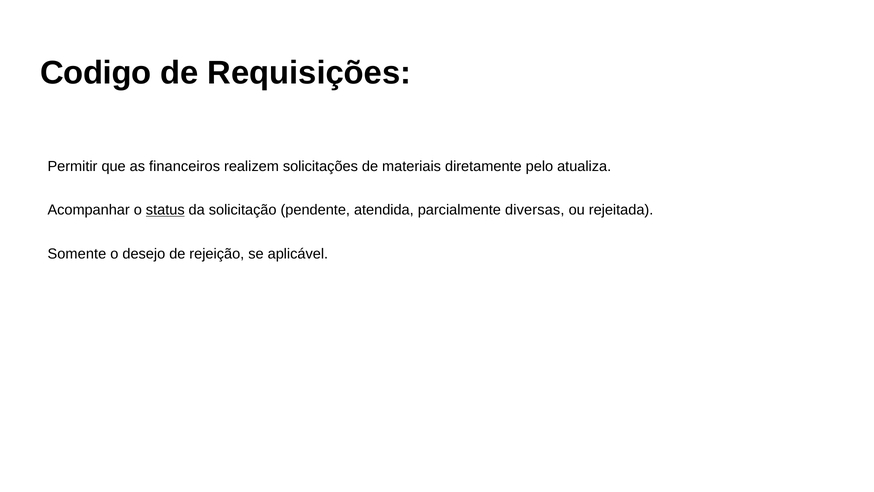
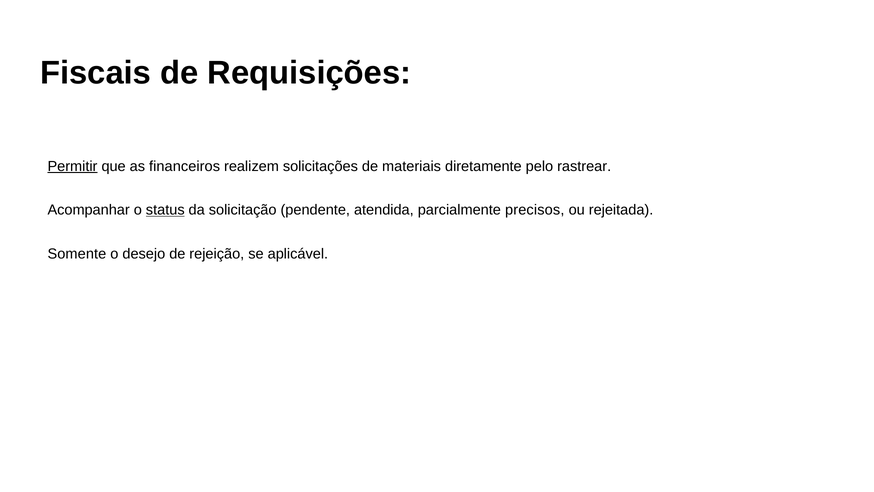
Codigo: Codigo -> Fiscais (96, 73)
Permitir underline: none -> present (73, 166)
atualiza: atualiza -> rastrear (584, 166)
diversas: diversas -> precisos (535, 210)
